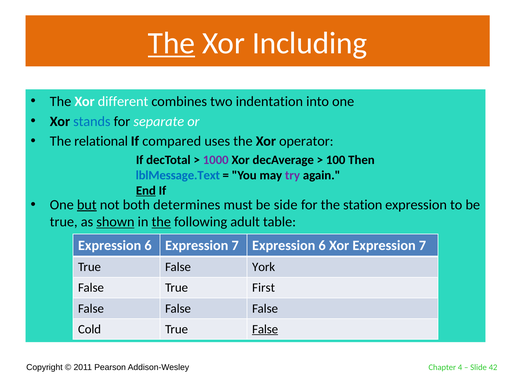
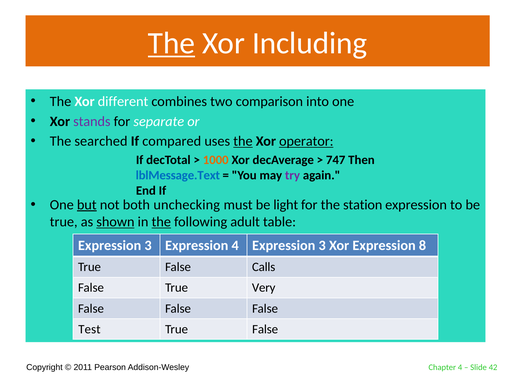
indentation: indentation -> comparison (269, 102)
stands colour: blue -> purple (92, 121)
relational: relational -> searched (101, 141)
the underline: none -> present (243, 141)
operator underline: none -> present (306, 141)
1000 colour: purple -> orange (216, 160)
100: 100 -> 747 (336, 160)
End underline: present -> none (146, 191)
determines: determines -> unchecking (187, 205)
side: side -> light (286, 205)
6: 6 -> 3 (148, 246)
7: 7 -> 4 (235, 246)
6: 6 -> 3 (322, 246)
Xor Expression 7: 7 -> 8 (422, 246)
York: York -> Calls (264, 267)
First: First -> Very (264, 288)
Cold: Cold -> Test (89, 329)
False underline: present -> none (265, 329)
